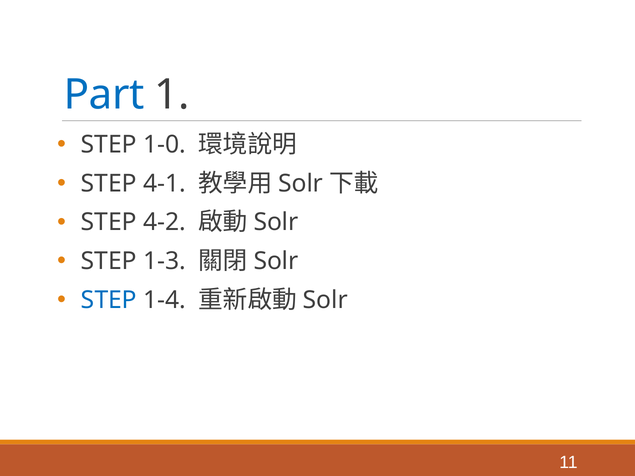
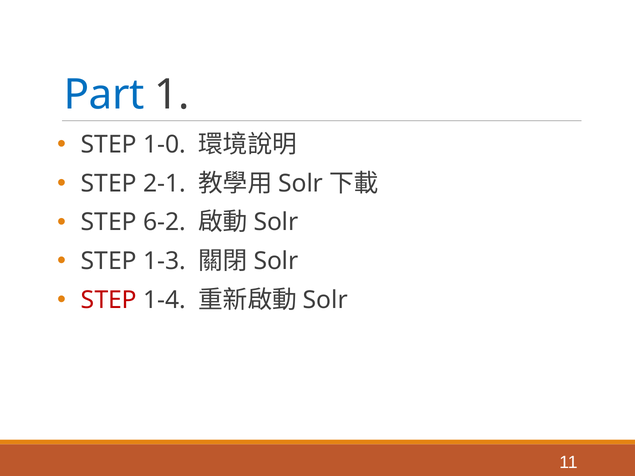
4-1: 4-1 -> 2-1 (165, 183)
4-2: 4-2 -> 6-2 (165, 222)
STEP colour: blue -> red (109, 300)
